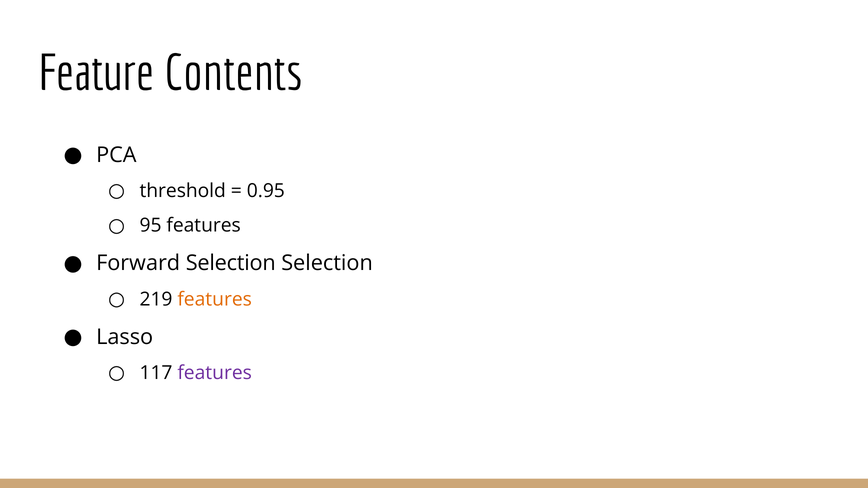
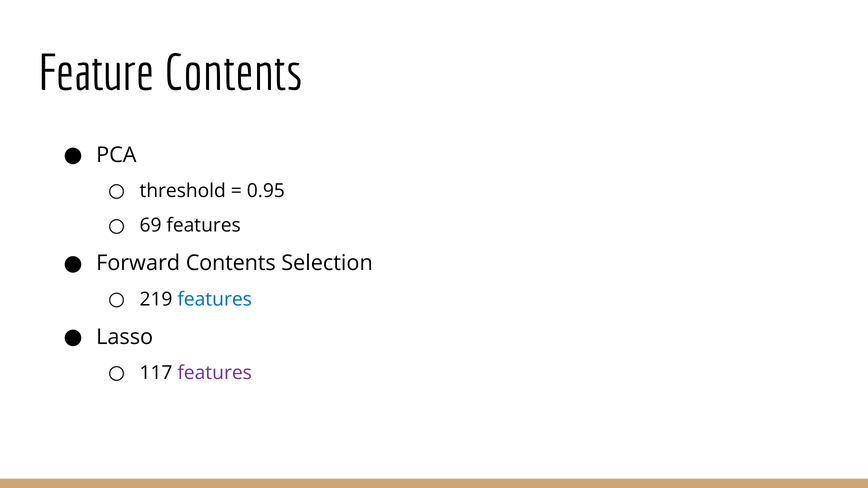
95: 95 -> 69 (151, 226)
Forward Selection: Selection -> Contents (231, 263)
features colour: orange -> blue (215, 299)
